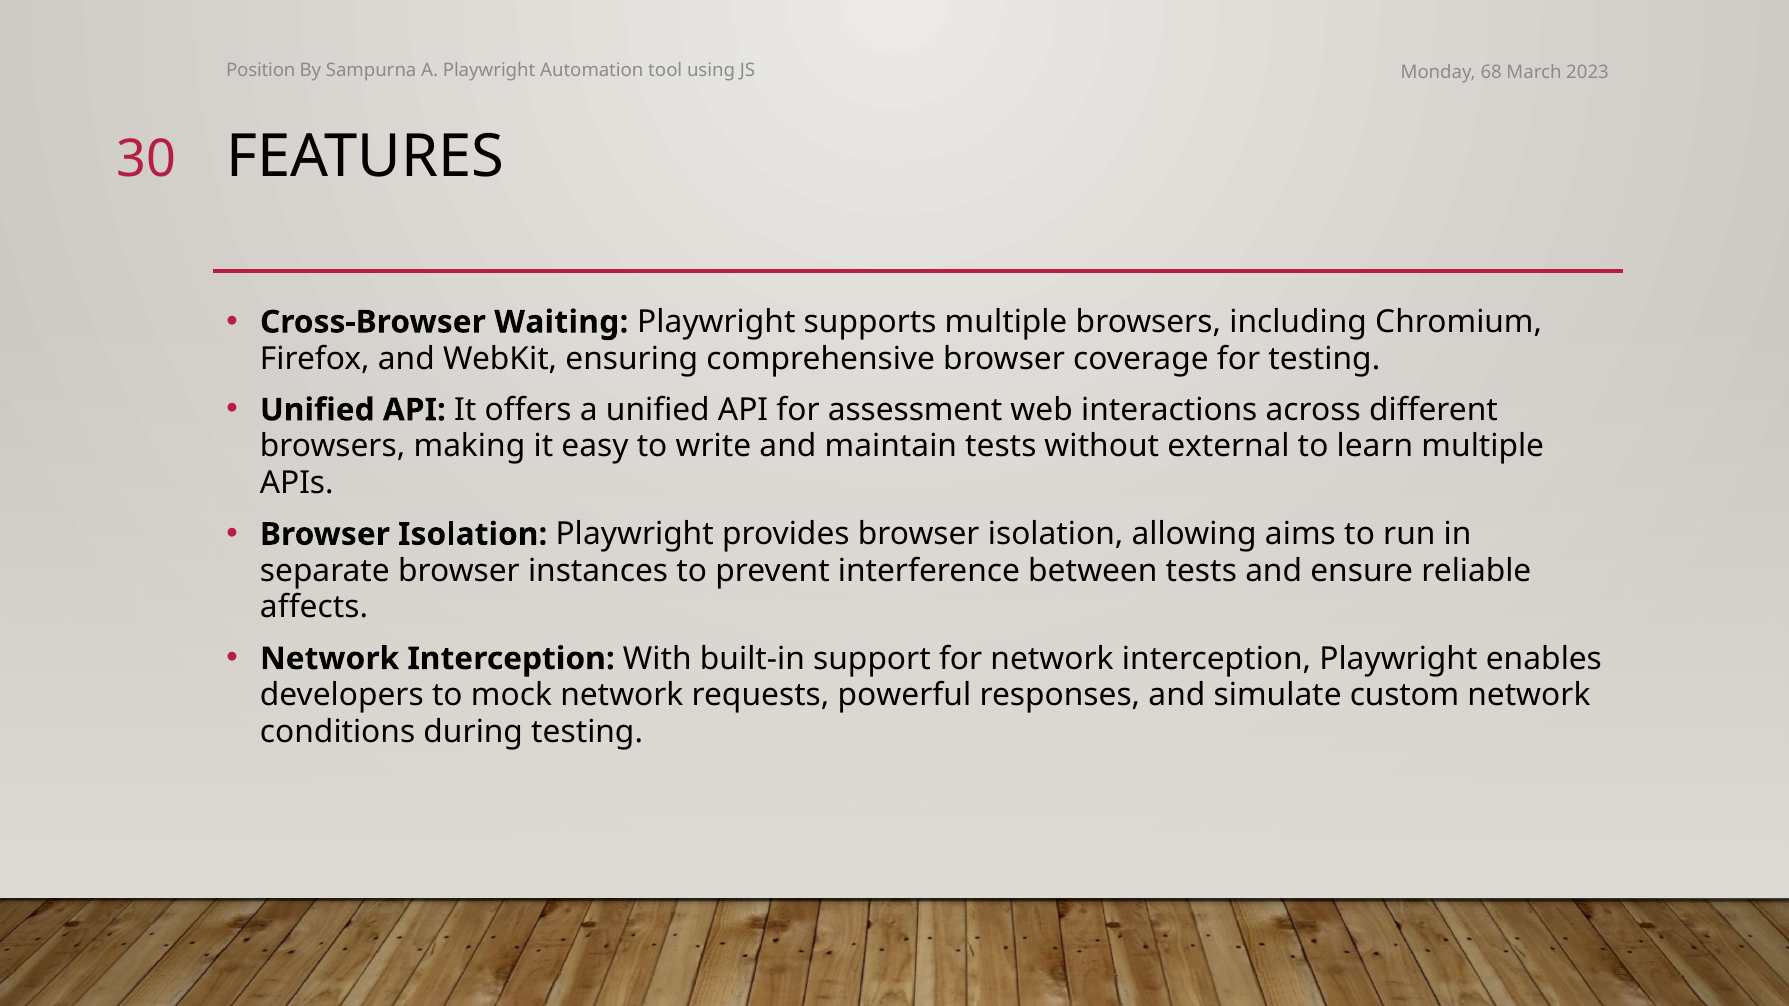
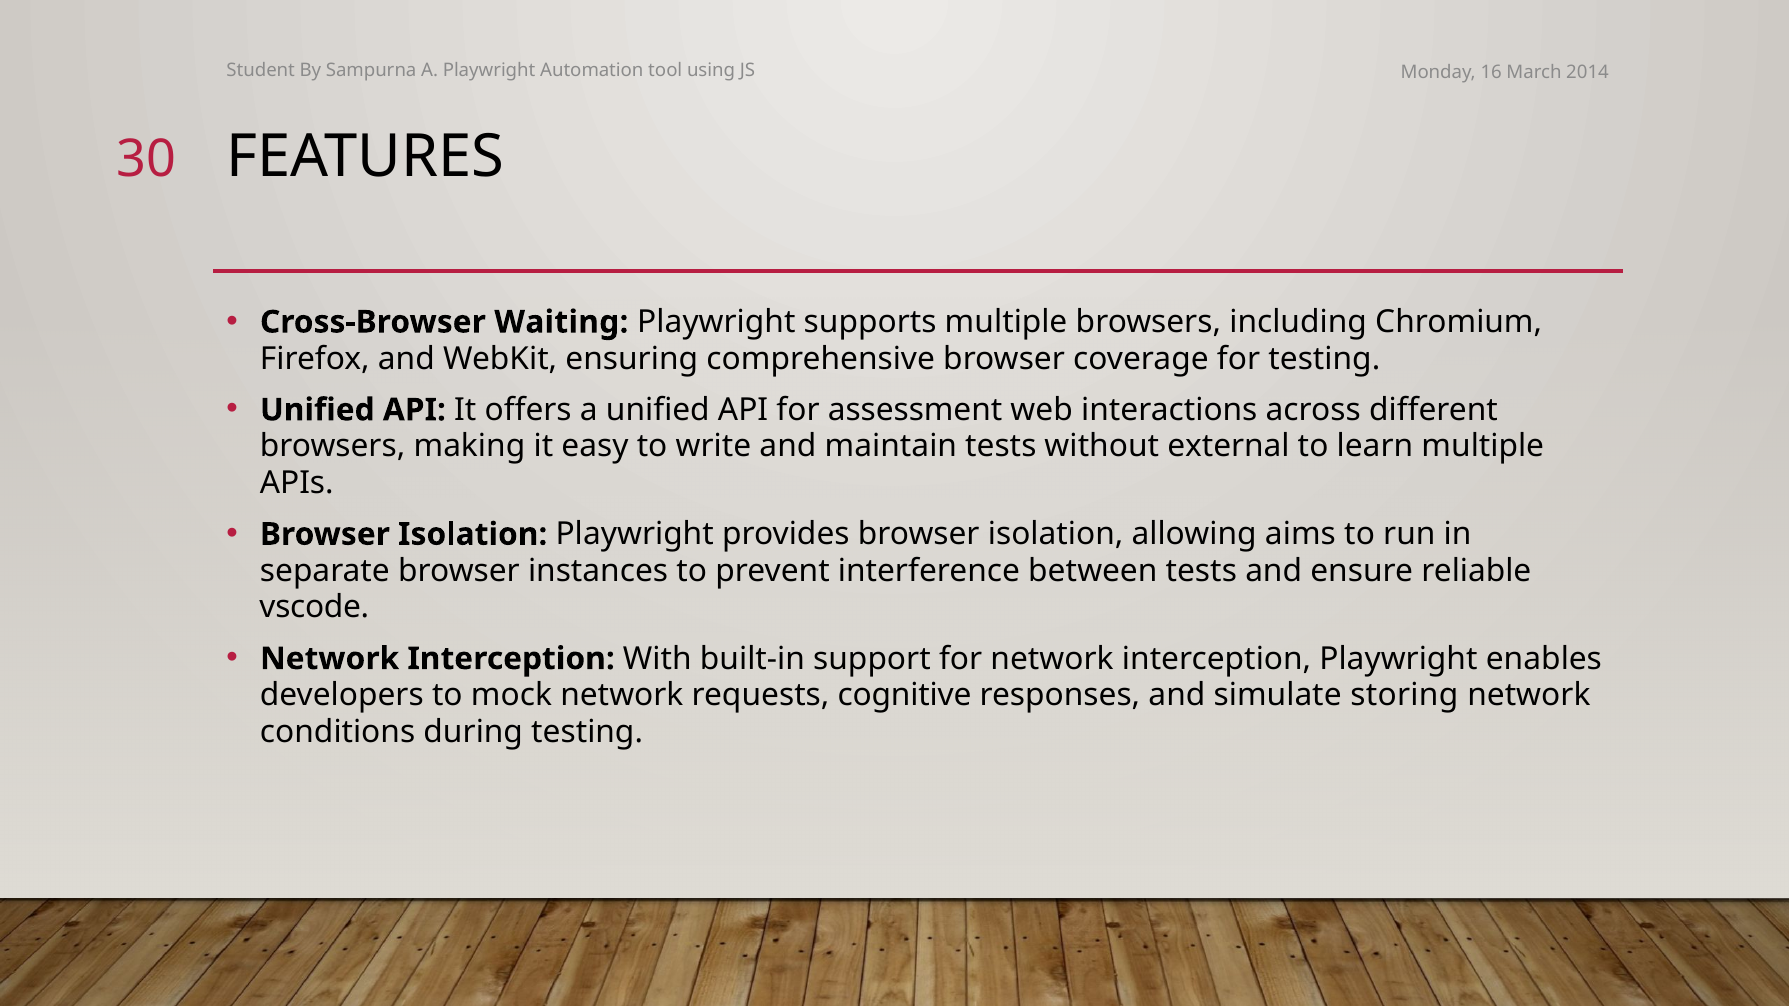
Position: Position -> Student (261, 71)
68: 68 -> 16 (1491, 72)
2023: 2023 -> 2014 (1588, 72)
affects: affects -> vscode (314, 607)
powerful: powerful -> cognitive (905, 695)
custom: custom -> storing (1404, 695)
